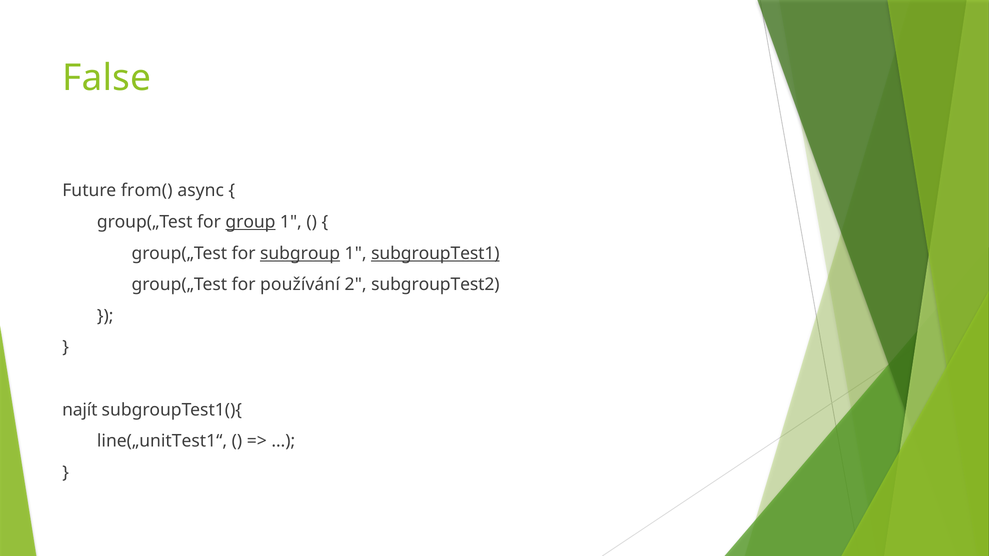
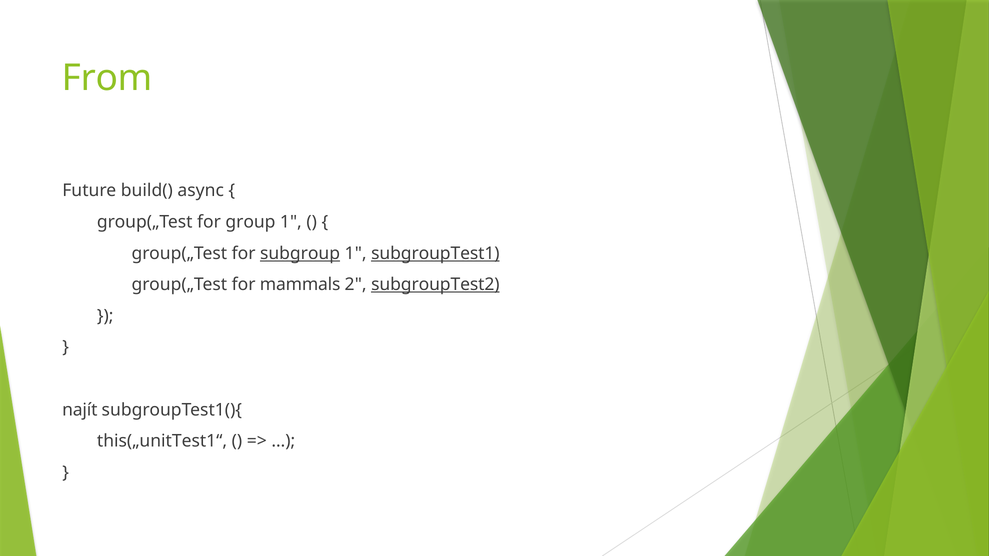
False: False -> From (107, 78)
from(: from( -> build( (147, 191)
group underline: present -> none (250, 222)
používání: používání -> mammals (300, 285)
subgroupTest2 underline: none -> present (435, 285)
line(„unitTest1“: line(„unitTest1“ -> this(„unitTest1“ (162, 441)
